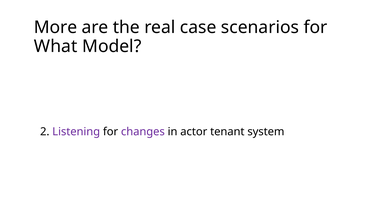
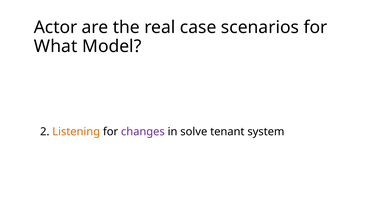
More: More -> Actor (56, 27)
Listening colour: purple -> orange (76, 132)
actor: actor -> solve (194, 132)
